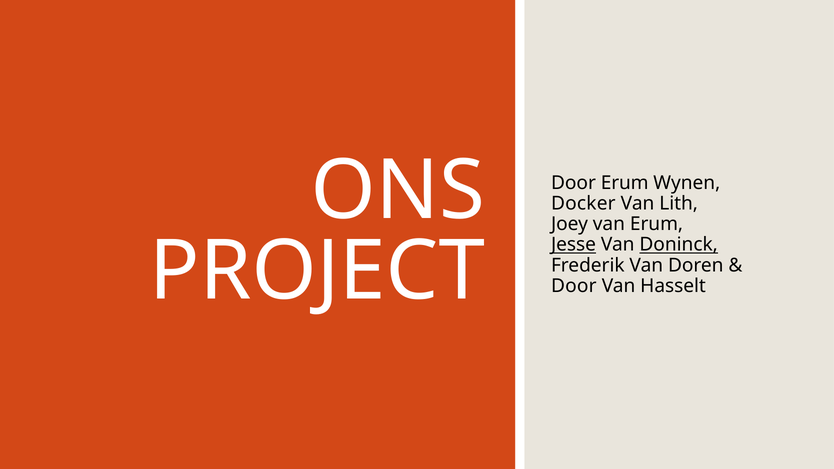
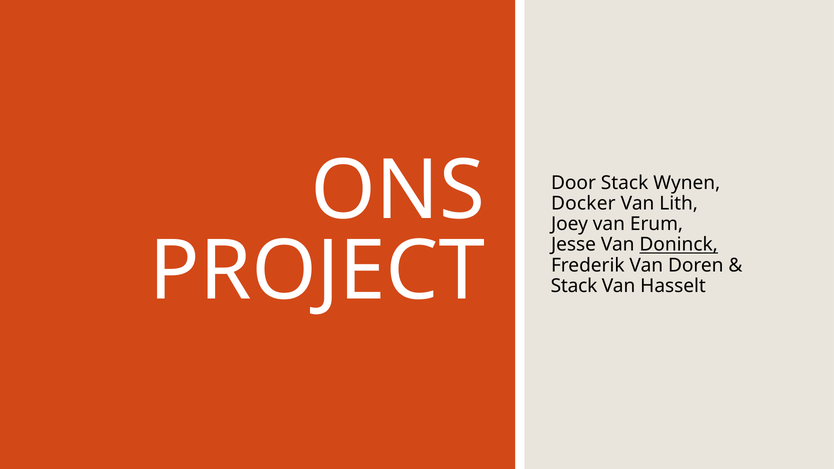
Door Erum: Erum -> Stack (625, 183)
Jesse underline: present -> none (574, 245)
Door: Door -> Stack (574, 286)
